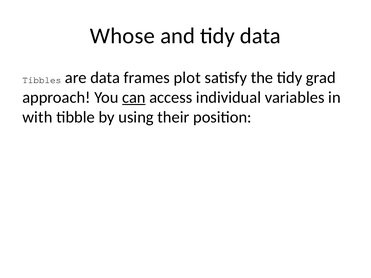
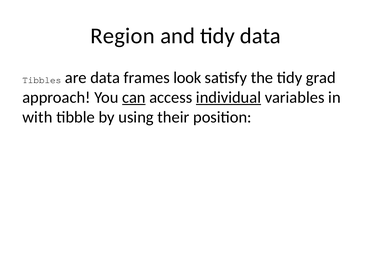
Whose: Whose -> Region (122, 36)
plot: plot -> look (187, 78)
individual underline: none -> present (229, 98)
